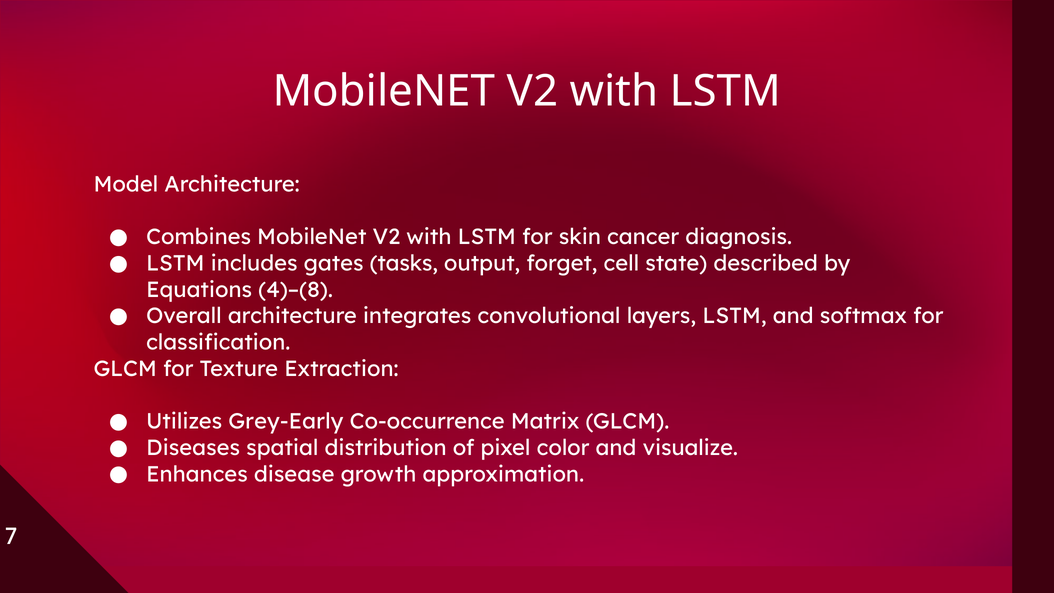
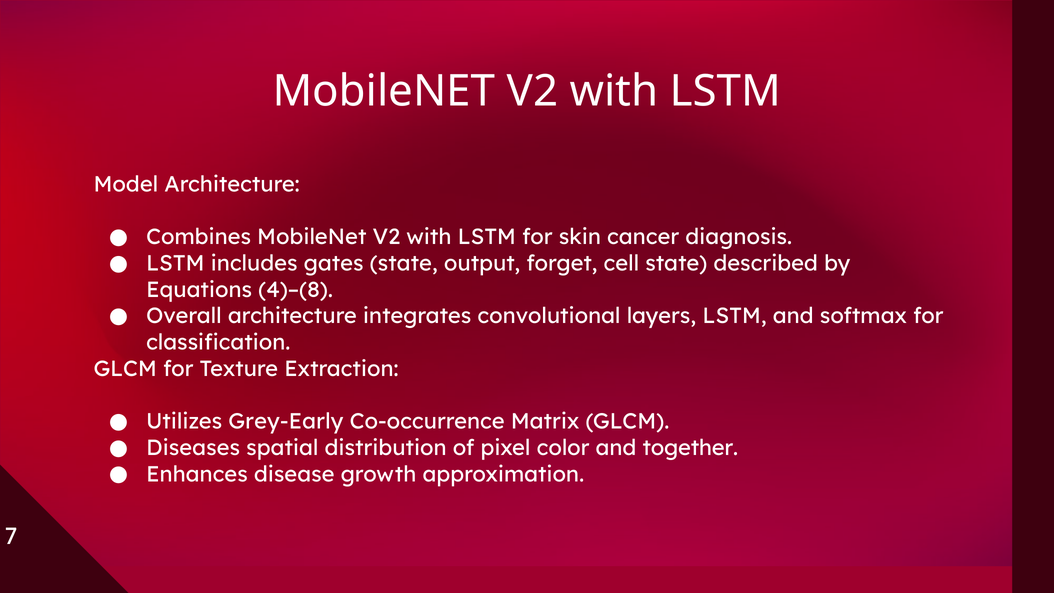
gates tasks: tasks -> state (404, 263)
visualize: visualize -> together (690, 448)
